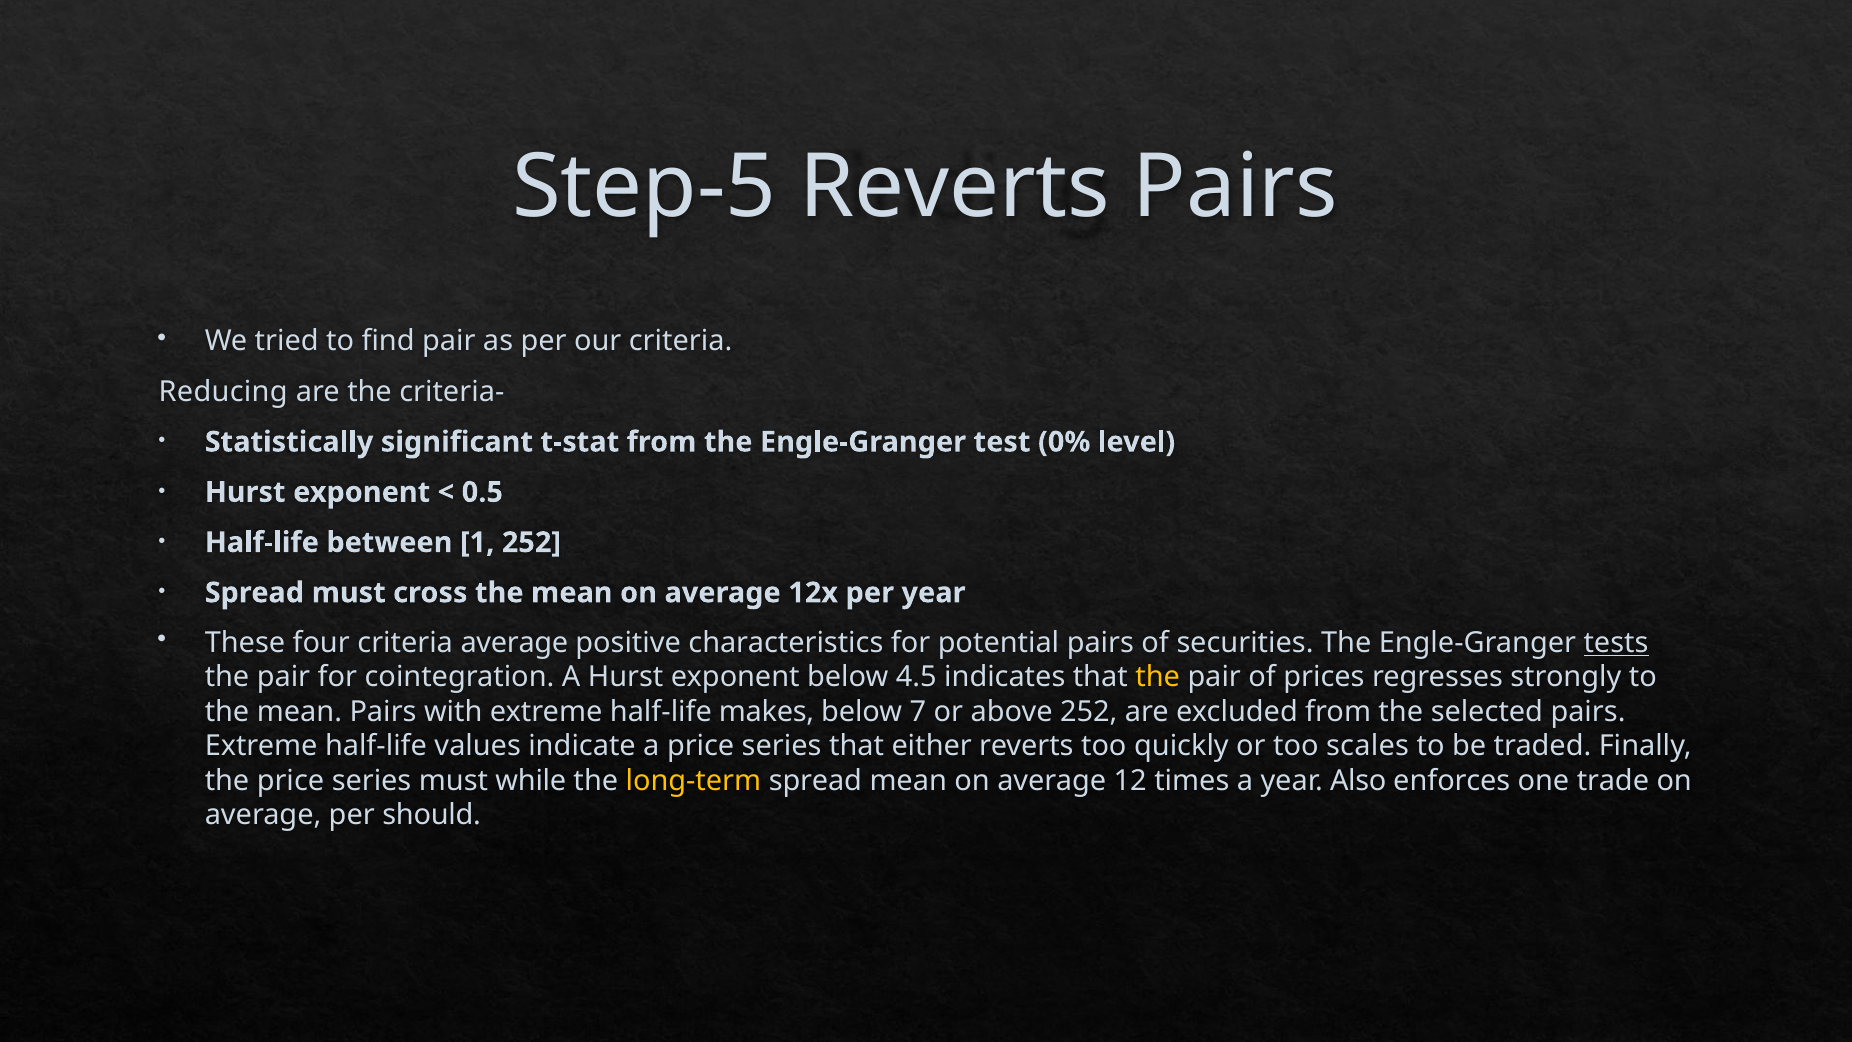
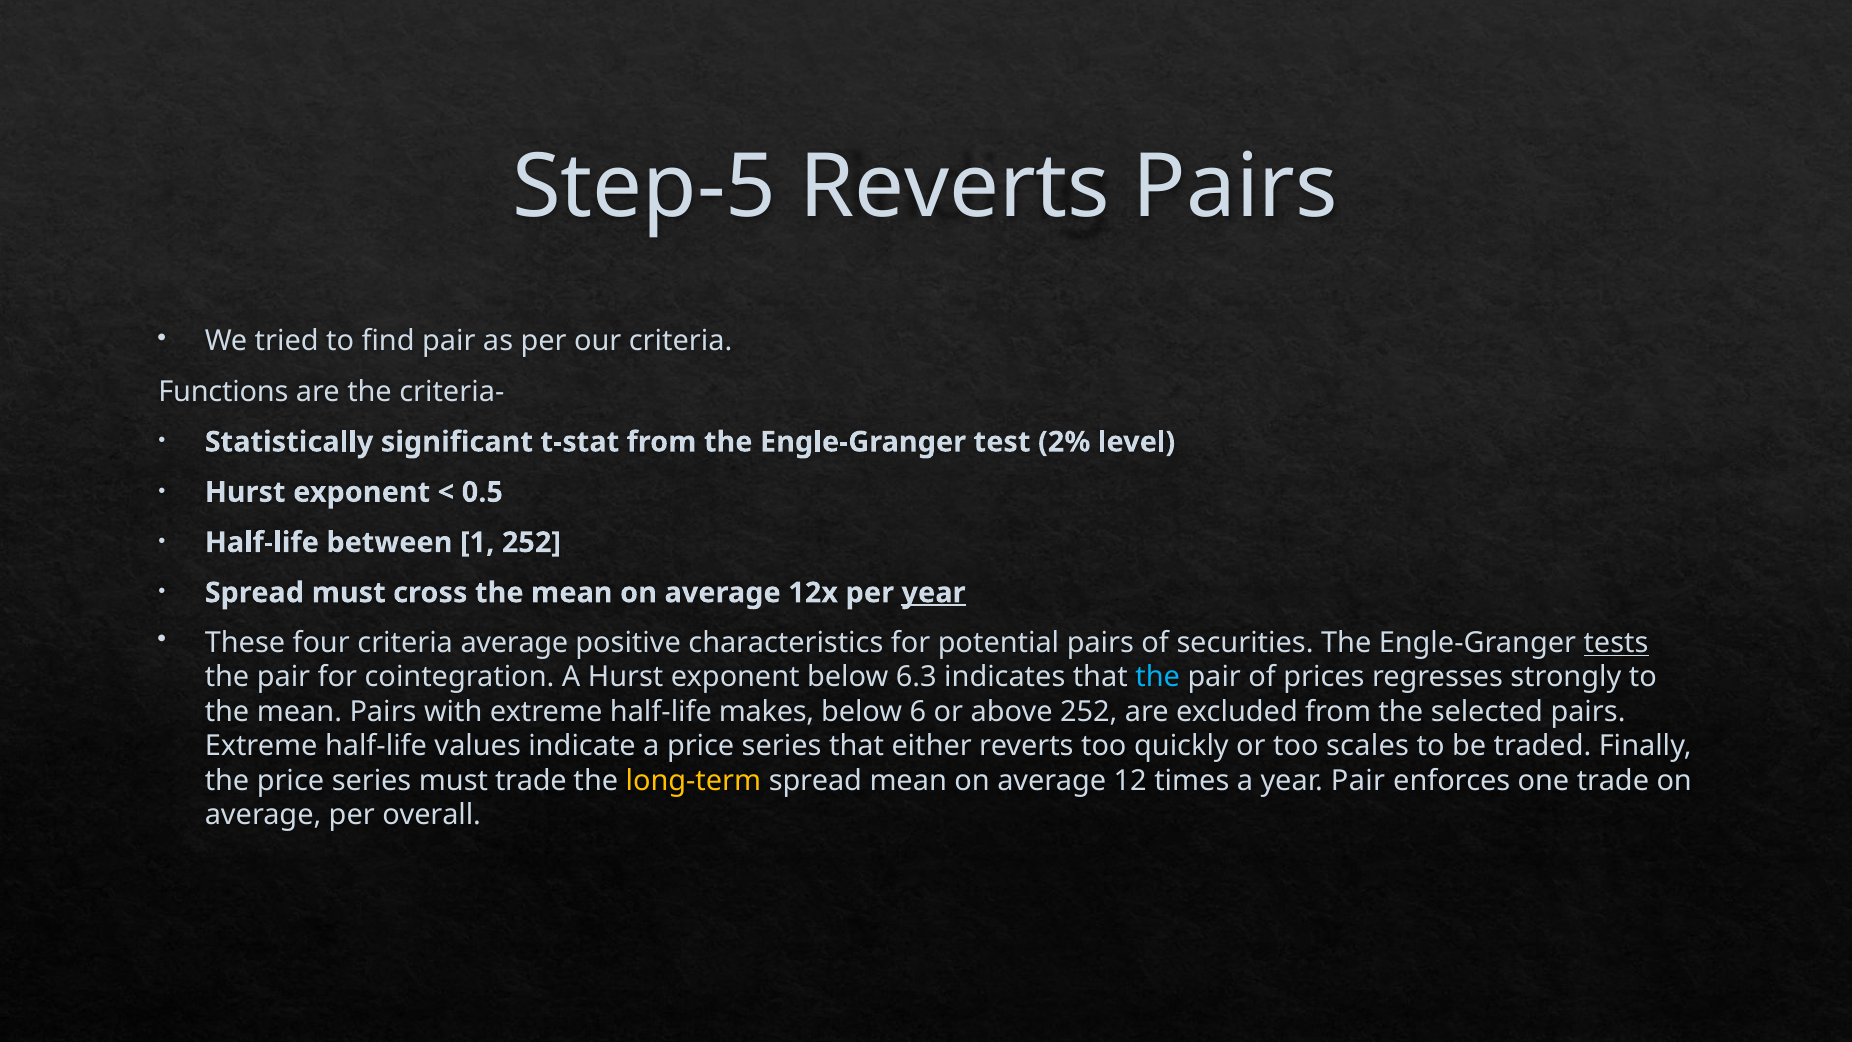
Reducing: Reducing -> Functions (223, 392)
0%: 0% -> 2% (1064, 442)
year underline: none -> present (934, 593)
4.5: 4.5 -> 6.3 (916, 677)
the colour: yellow -> light blue (1158, 677)
7: 7 -> 6 (918, 712)
must while: while -> trade (531, 780)
year Also: Also -> Pair (1358, 780)
should: should -> overall (432, 815)
